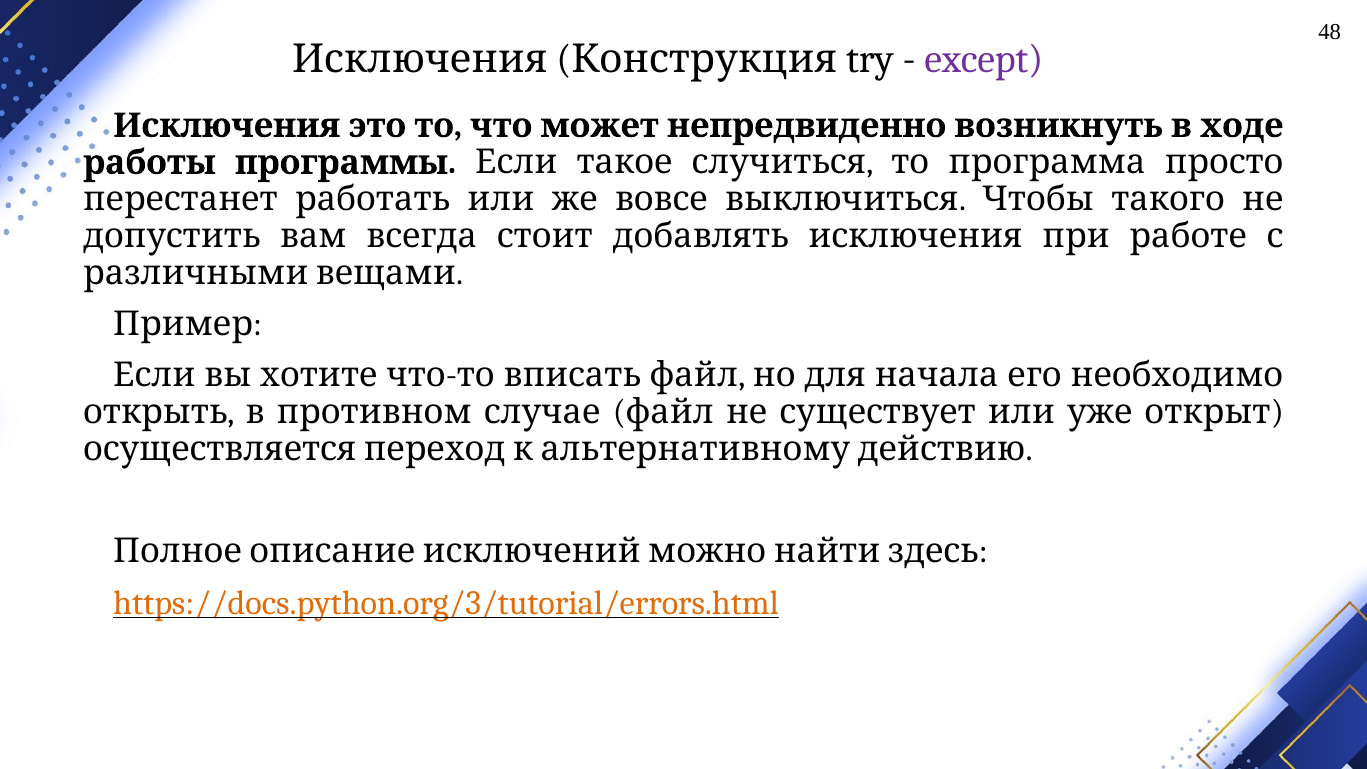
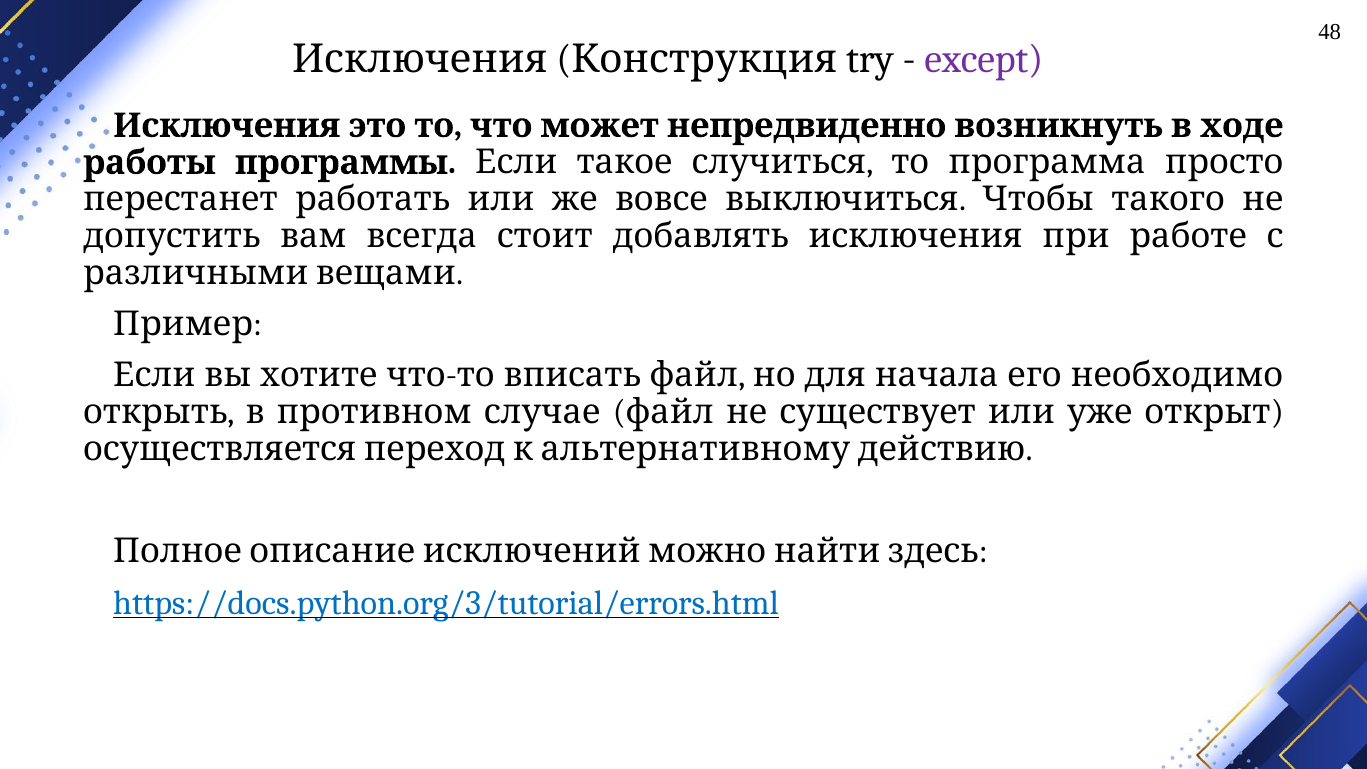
https://docs.python.org/3/tutorial/errors.html colour: orange -> blue (446, 603)
